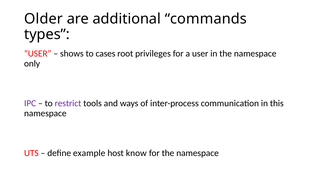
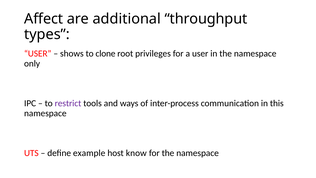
Older: Older -> Affect (44, 19)
commands: commands -> throughput (206, 19)
cases: cases -> clone (105, 53)
IPC colour: purple -> black (30, 103)
